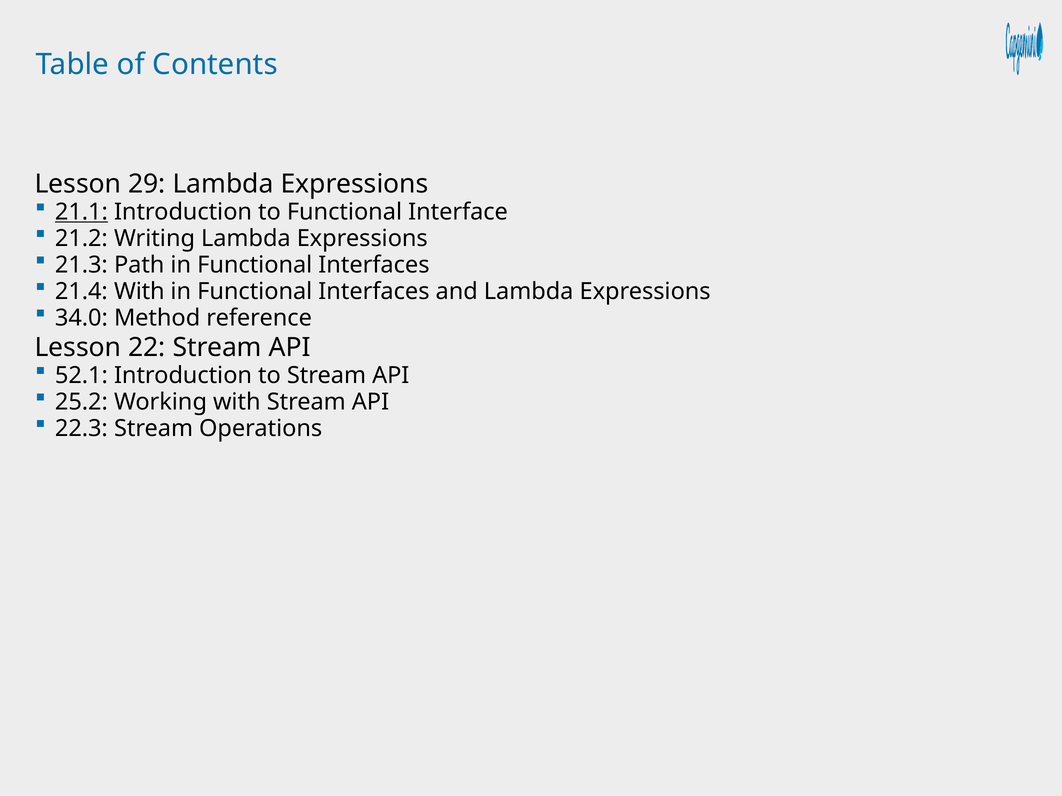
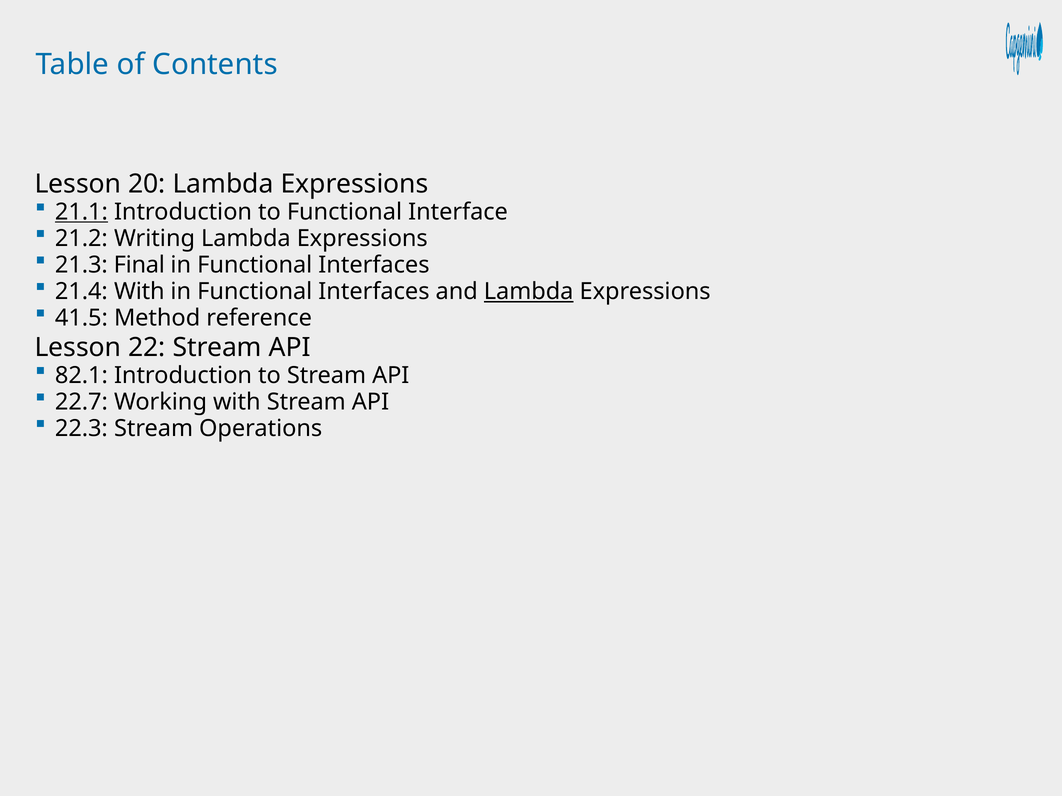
29: 29 -> 20 (147, 184)
Path: Path -> Final (139, 265)
Lambda underline: none -> present (529, 292)
34.0: 34.0 -> 41.5 (81, 318)
52.1: 52.1 -> 82.1 (81, 376)
25.2: 25.2 -> 22.7 (81, 402)
